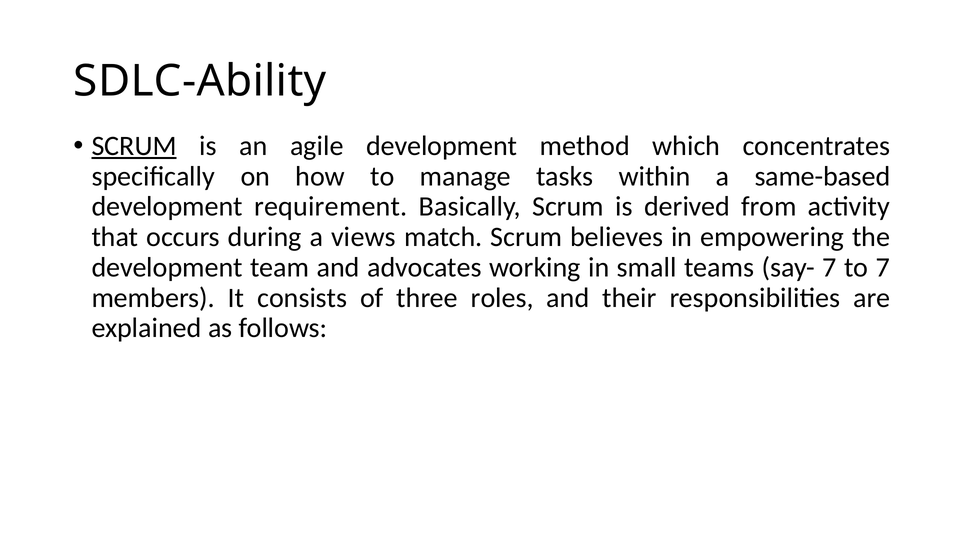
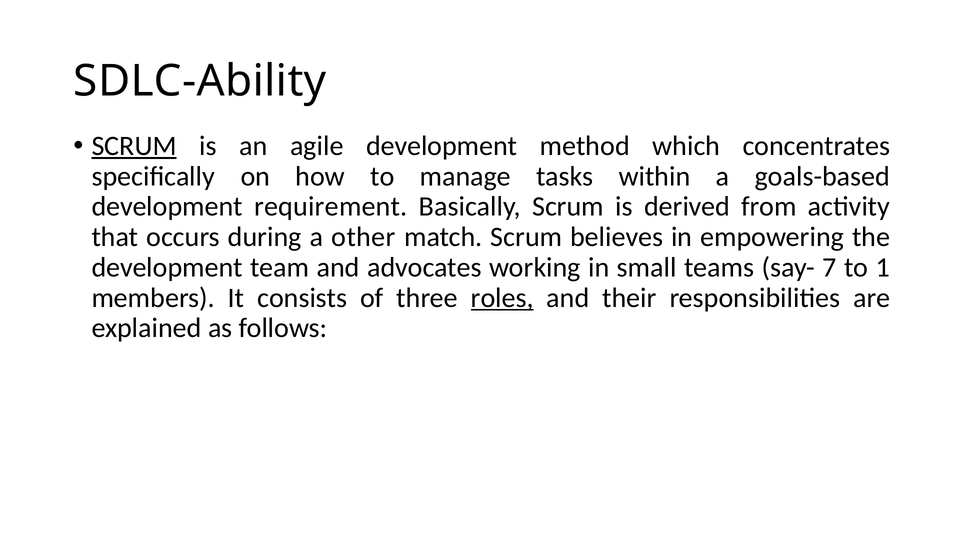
same-based: same-based -> goals-based (822, 176)
views: views -> other (363, 237)
to 7: 7 -> 1 (883, 268)
roles underline: none -> present (502, 298)
